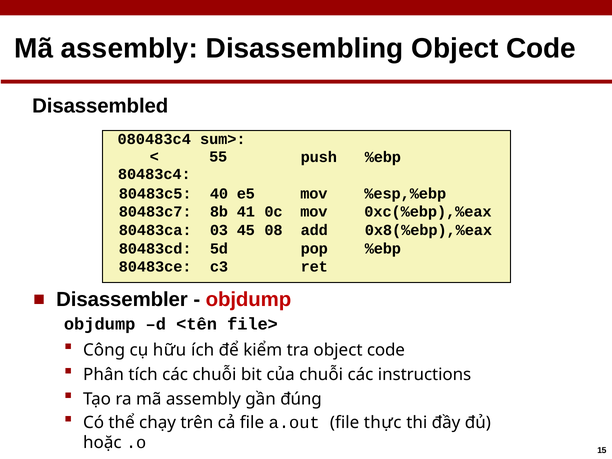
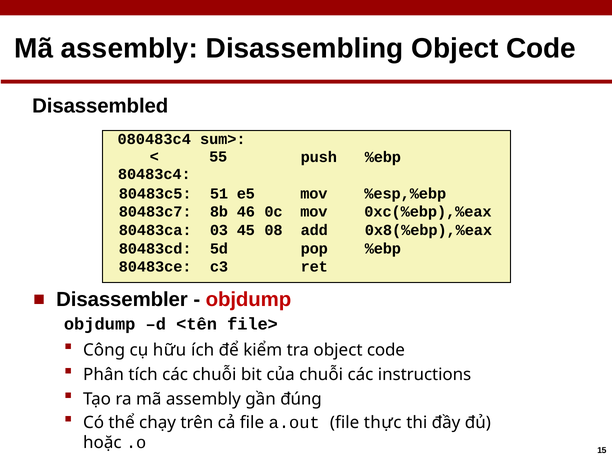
40: 40 -> 51 (219, 193)
41: 41 -> 46 (246, 212)
